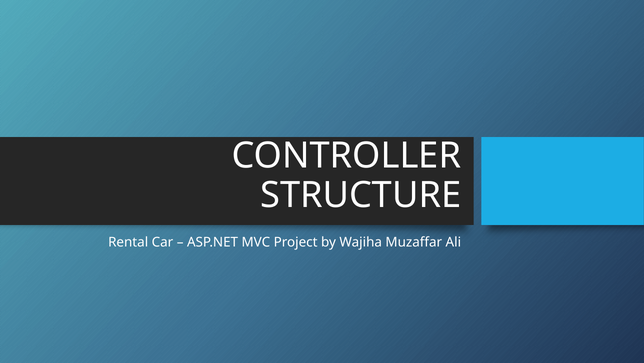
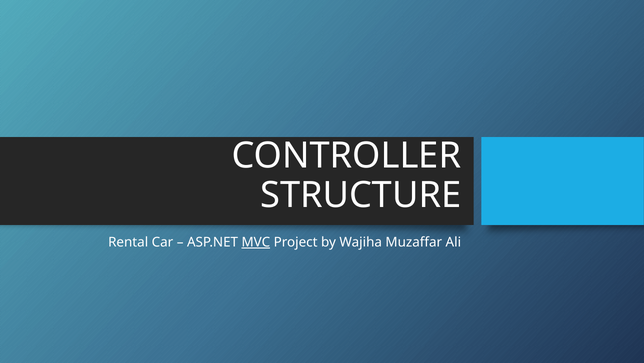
MVC underline: none -> present (256, 242)
